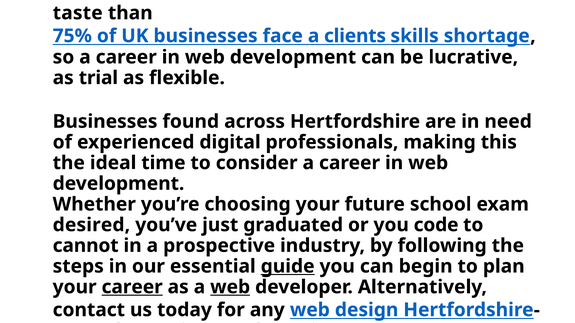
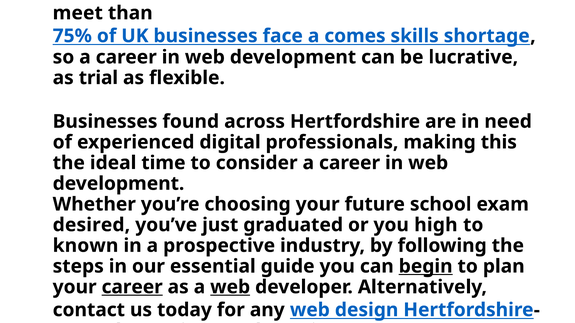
taste: taste -> meet (78, 13)
clients: clients -> comes (355, 36)
code: code -> high (436, 225)
cannot: cannot -> known (86, 246)
guide underline: present -> none (288, 267)
begin underline: none -> present (426, 267)
